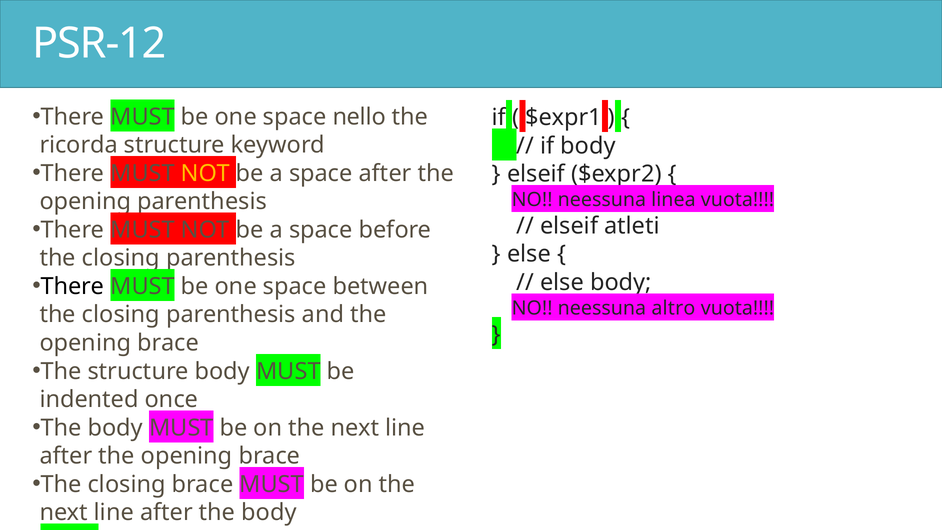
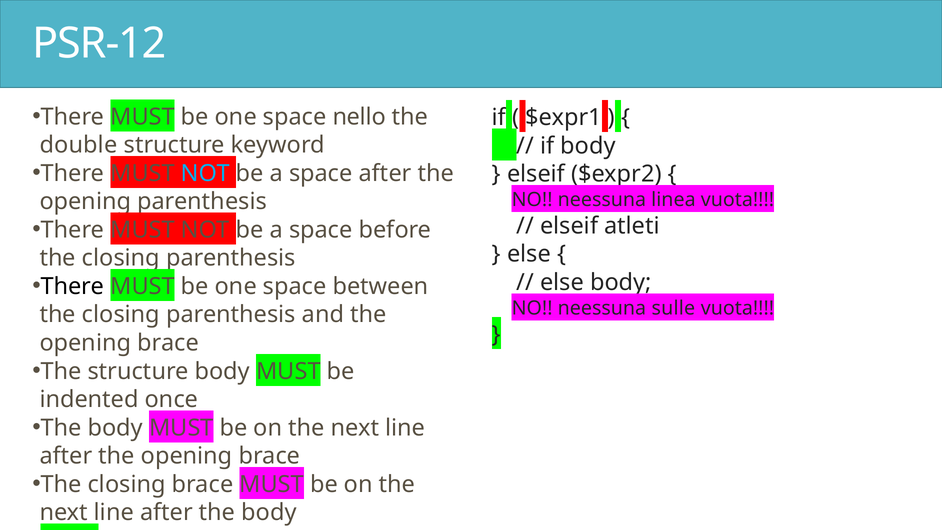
ricorda: ricorda -> double (79, 145)
NOT colour: yellow -> light blue (205, 173)
altro: altro -> sulle (673, 308)
